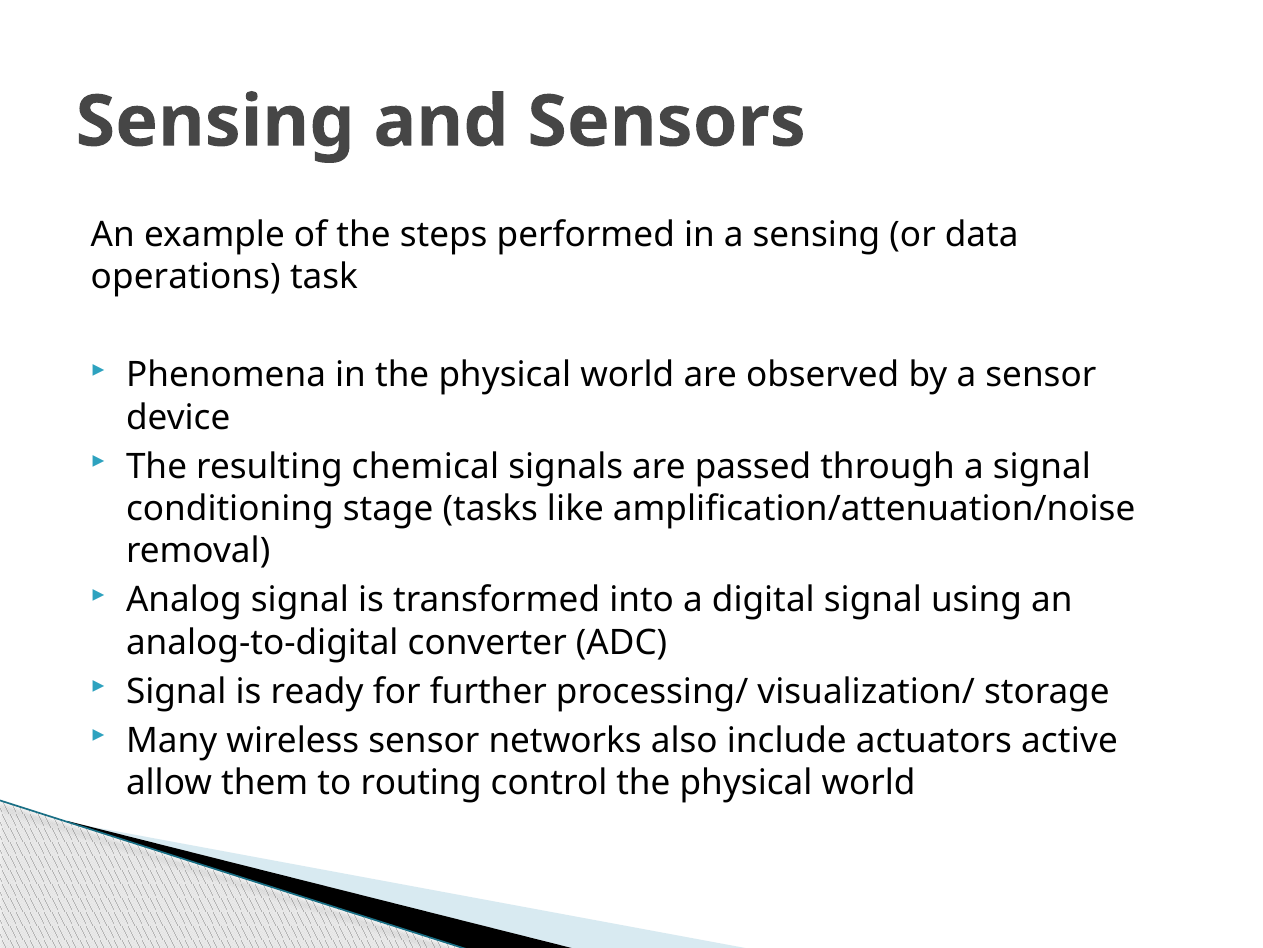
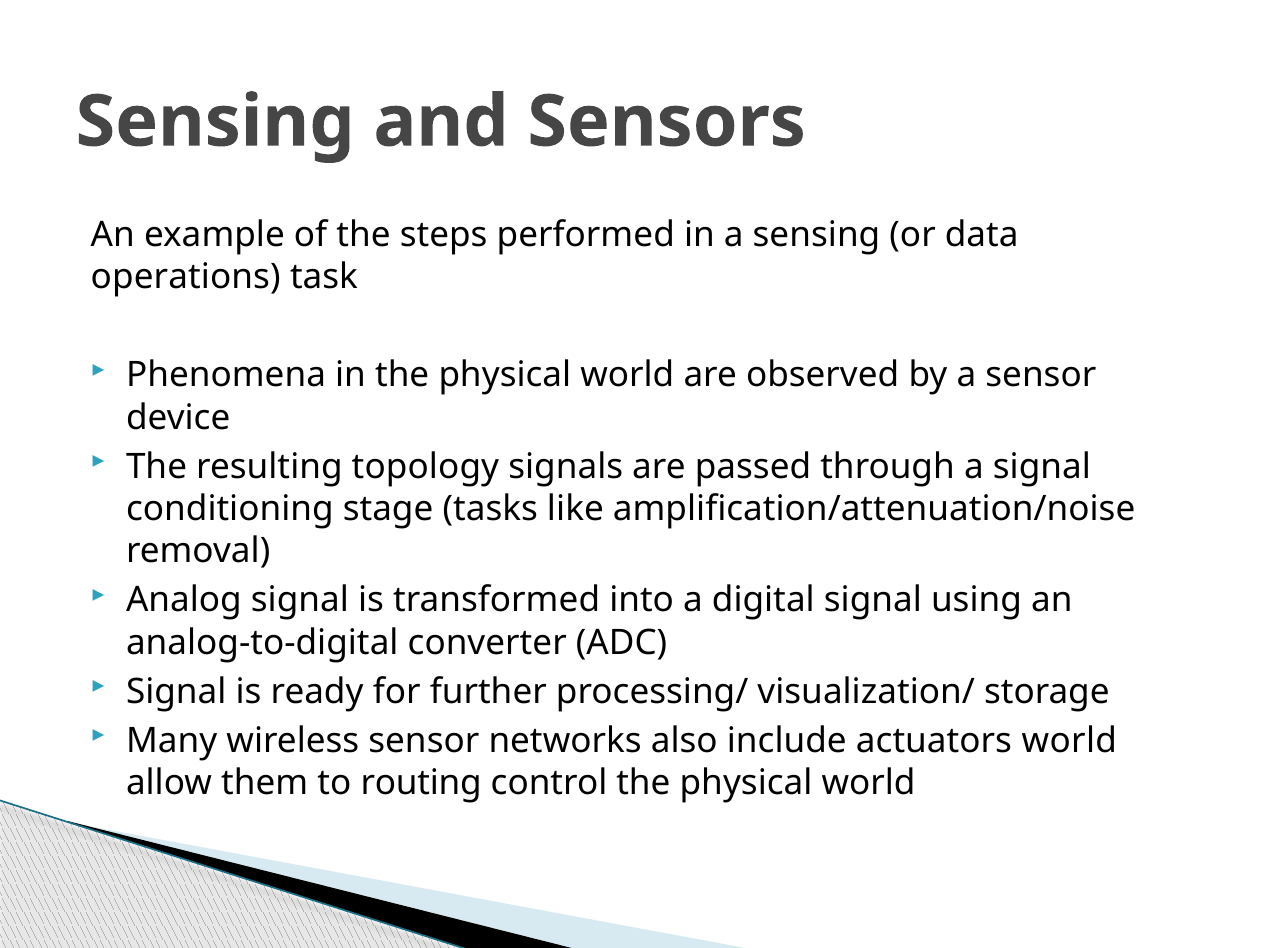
chemical: chemical -> topology (425, 466)
actuators active: active -> world (1069, 740)
